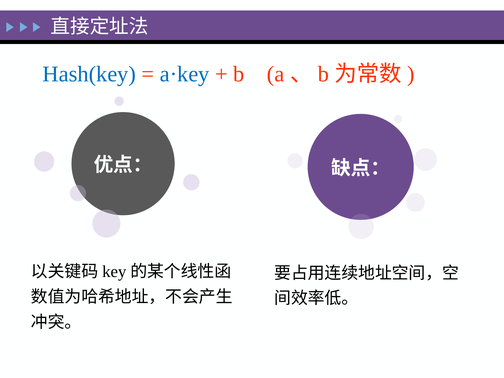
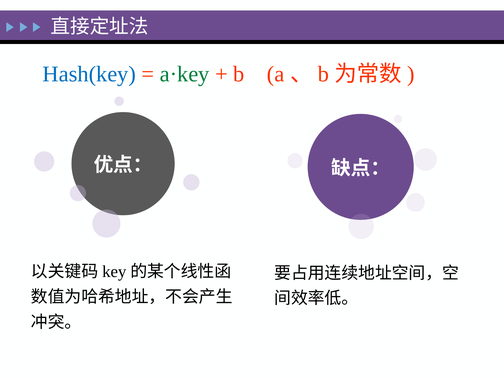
a·key colour: blue -> green (185, 74)
